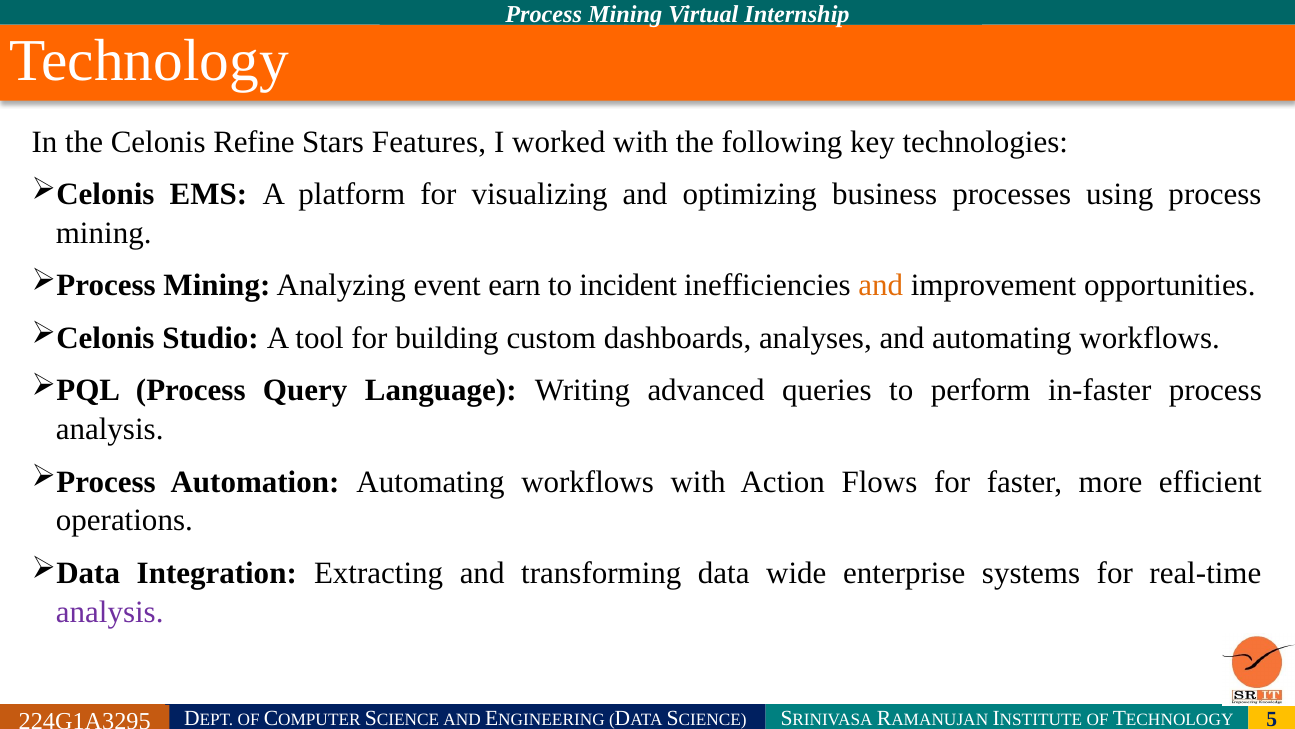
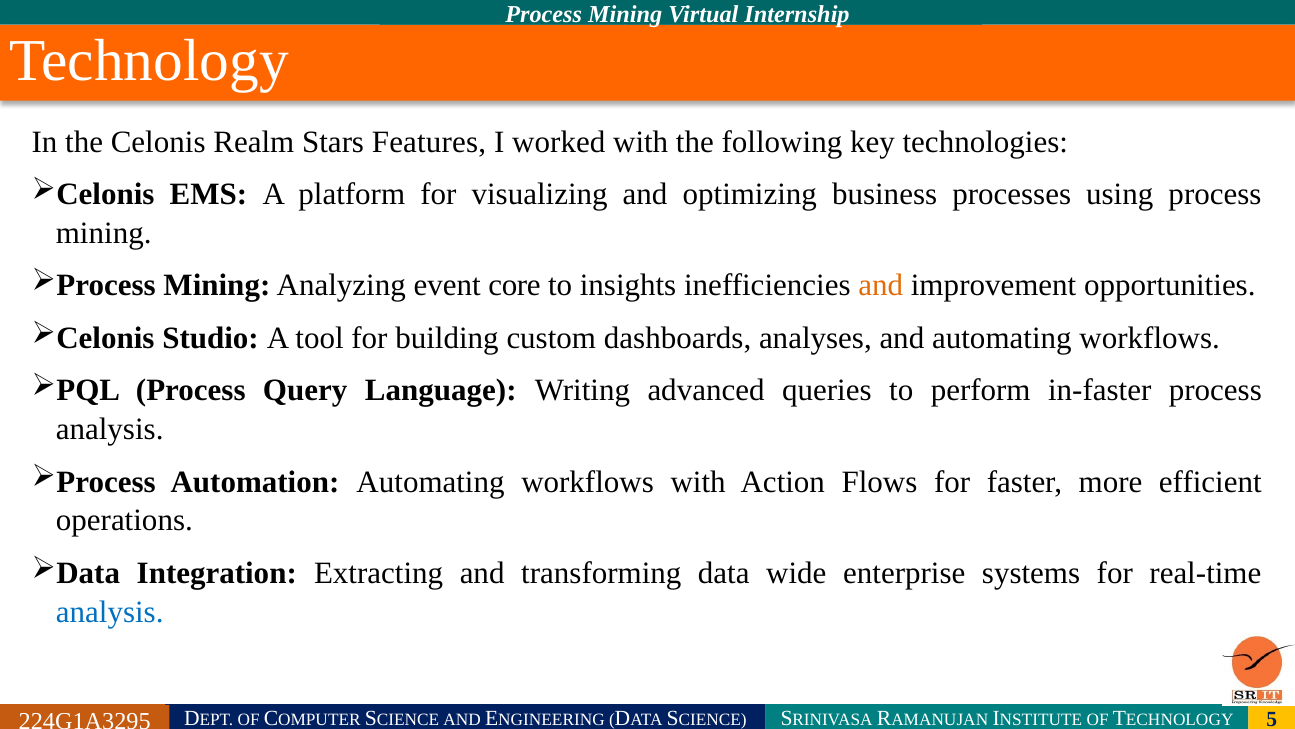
Refine: Refine -> Realm (254, 142)
earn: earn -> core (515, 285)
incident: incident -> insights (628, 285)
analysis colour: purple -> blue (110, 611)
